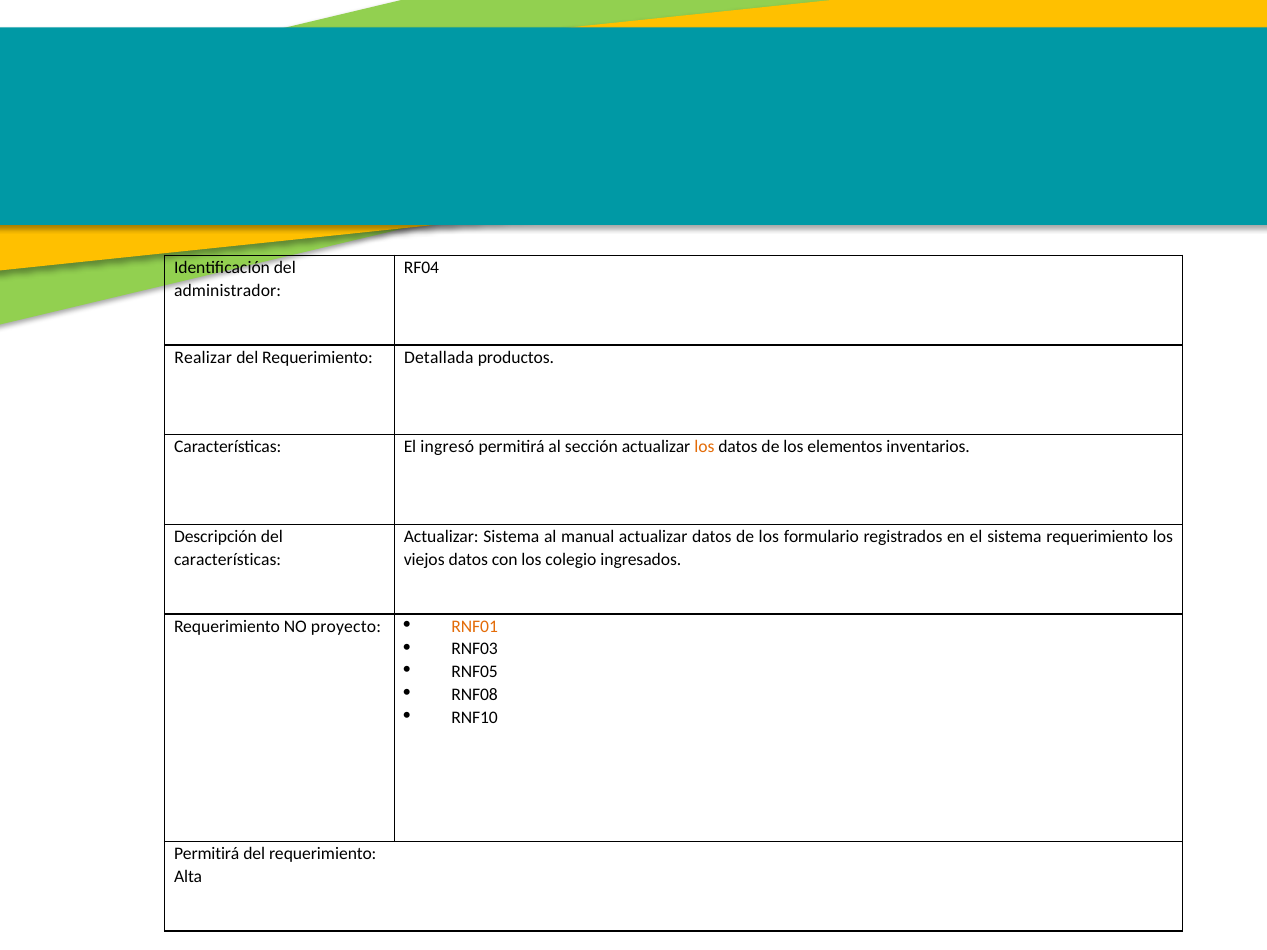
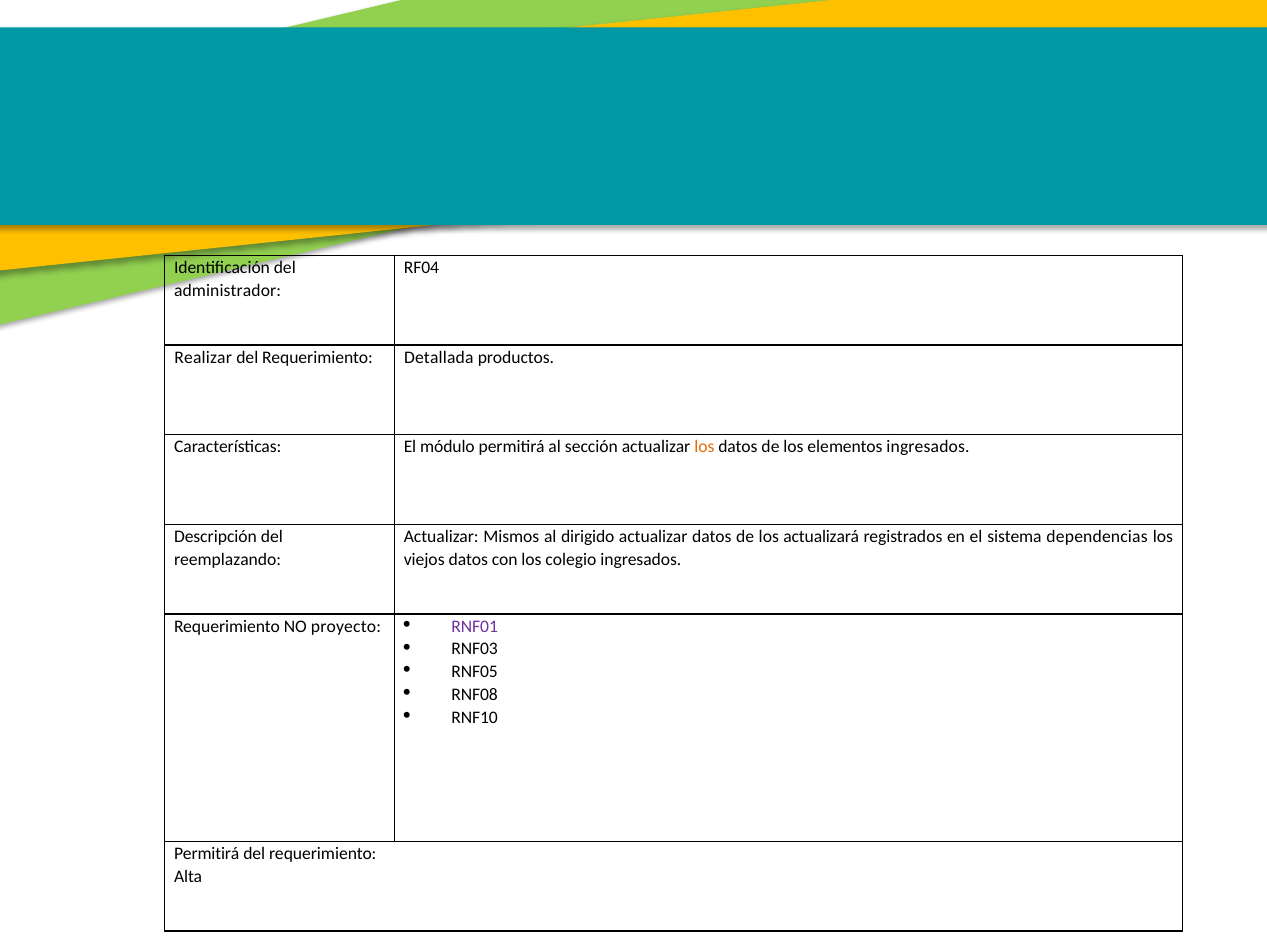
ingresó: ingresó -> módulo (447, 447)
elementos inventarios: inventarios -> ingresados (928, 447)
Actualizar Sistema: Sistema -> Mismos (511, 537)
manual: manual -> dirigido (588, 537)
formulario: formulario -> actualizará (821, 537)
sistema requerimiento: requerimiento -> dependencias (1097, 537)
características: características -> reemplazando (228, 560)
RNF01 colour: orange -> purple (475, 626)
